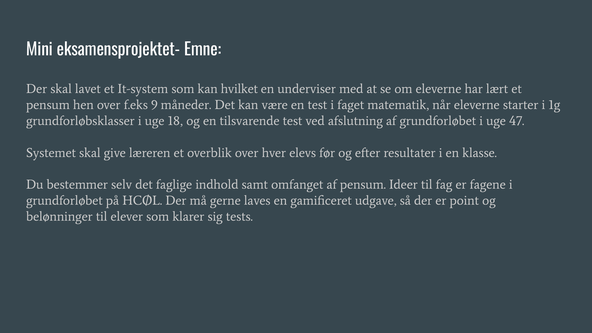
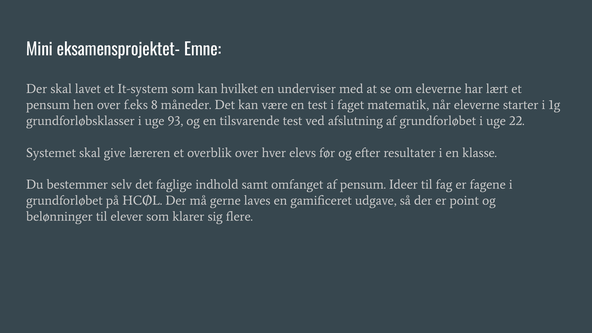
9: 9 -> 8 (154, 105)
18: 18 -> 93 (175, 121)
47: 47 -> 22 (517, 121)
tests: tests -> flere (239, 217)
